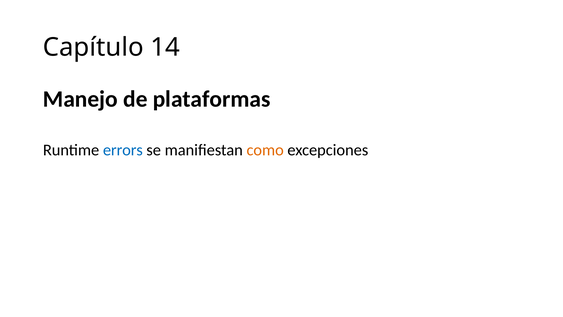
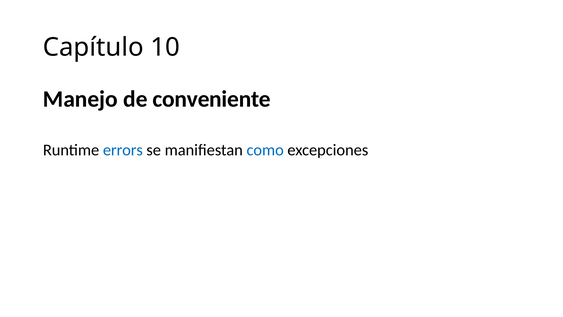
14: 14 -> 10 (165, 47)
plataformas: plataformas -> conveniente (212, 99)
como colour: orange -> blue (265, 150)
